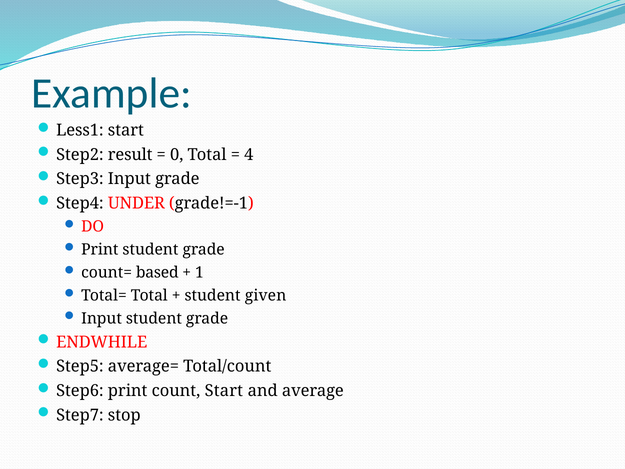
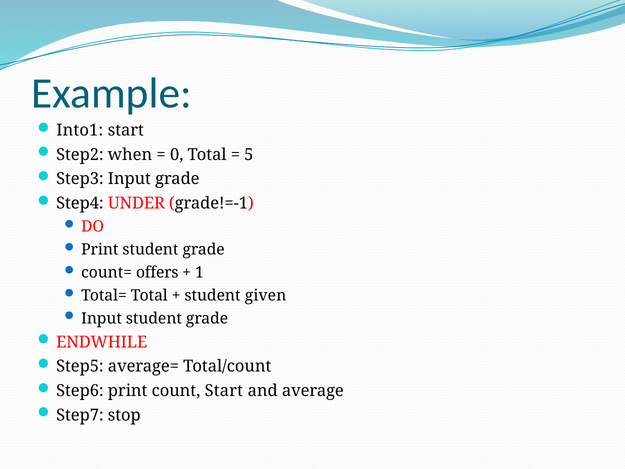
Less1: Less1 -> Into1 (80, 130)
result: result -> when (130, 155)
4: 4 -> 5 (249, 155)
based: based -> offers (157, 272)
